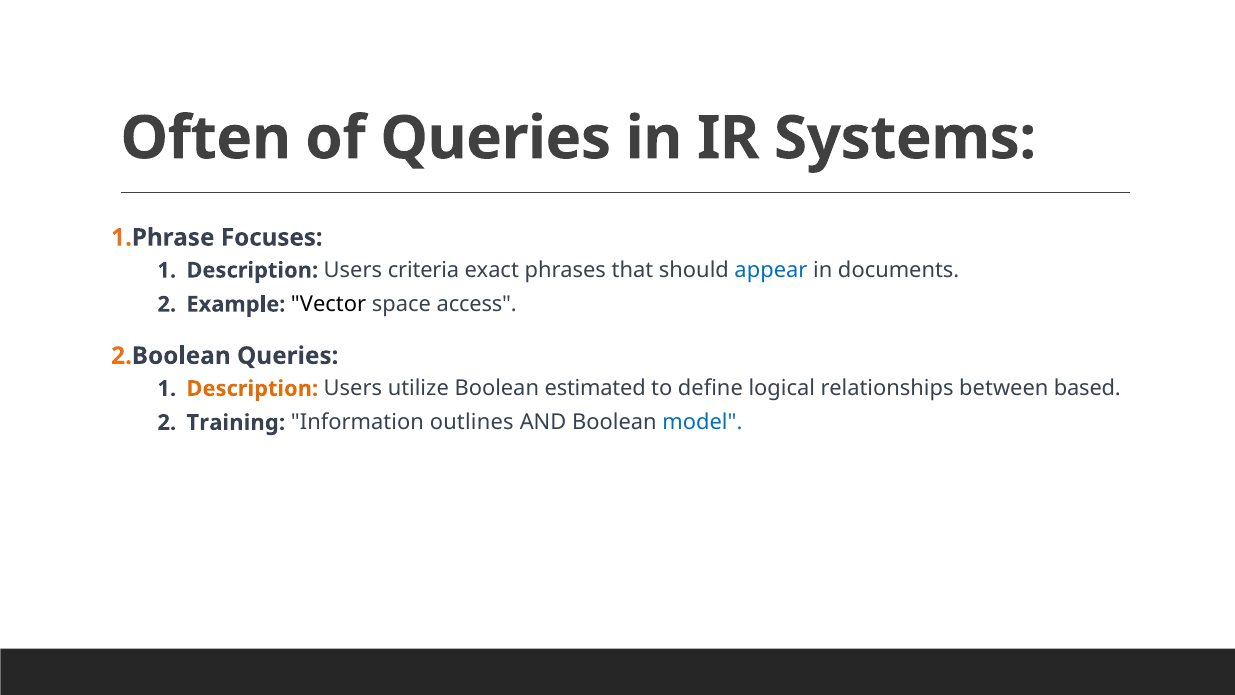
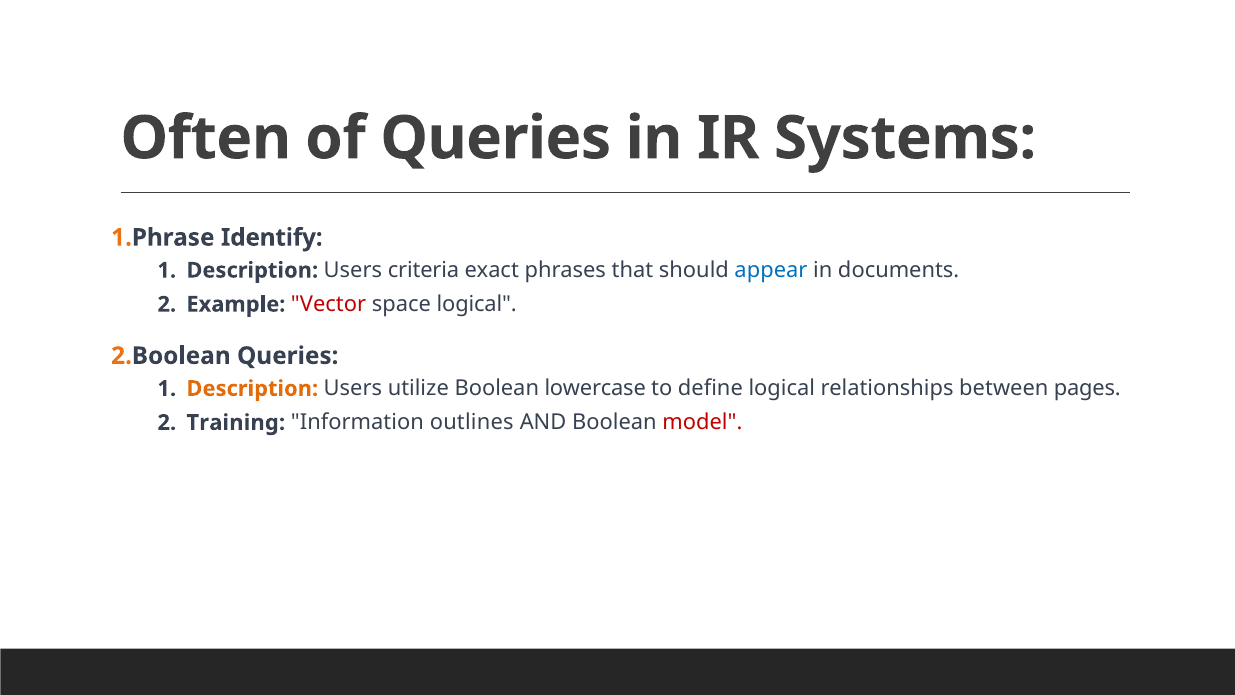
Focuses: Focuses -> Identify (272, 237)
Vector colour: black -> red (329, 304)
space access: access -> logical (477, 304)
estimated: estimated -> lowercase (595, 388)
based: based -> pages (1087, 388)
model colour: blue -> red (702, 422)
